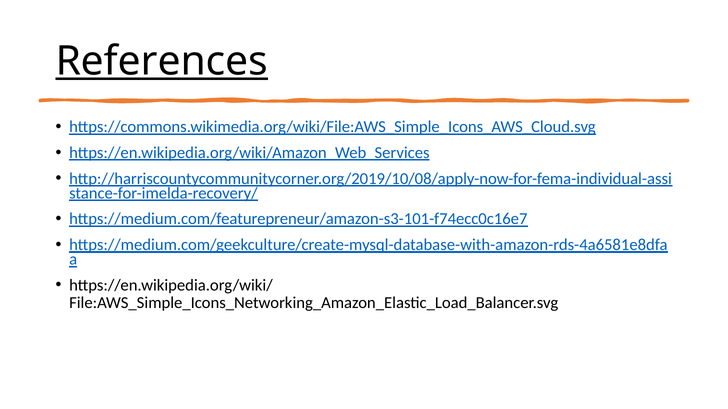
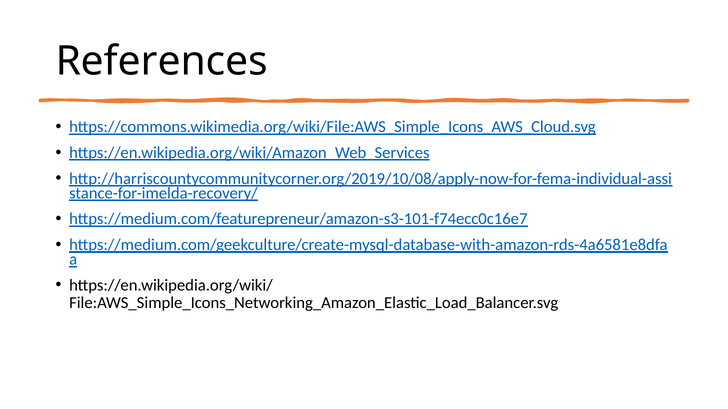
References underline: present -> none (162, 61)
